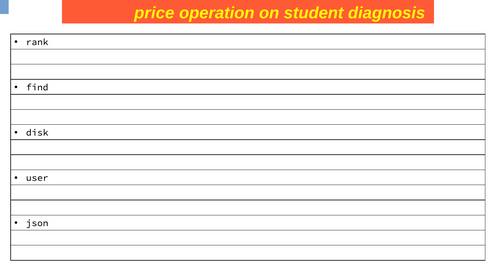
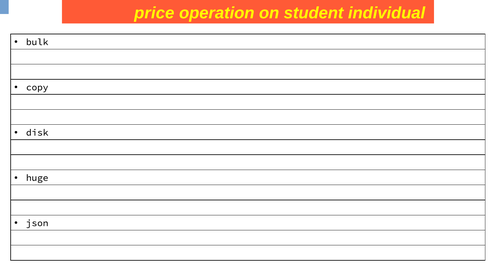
diagnosis: diagnosis -> individual (387, 13)
rank: rank -> bulk (37, 42)
find: find -> copy (37, 87)
user: user -> huge (37, 178)
